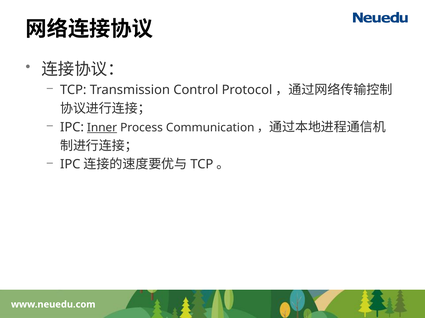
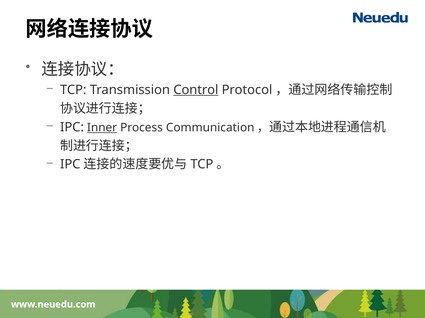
Control underline: none -> present (196, 90)
